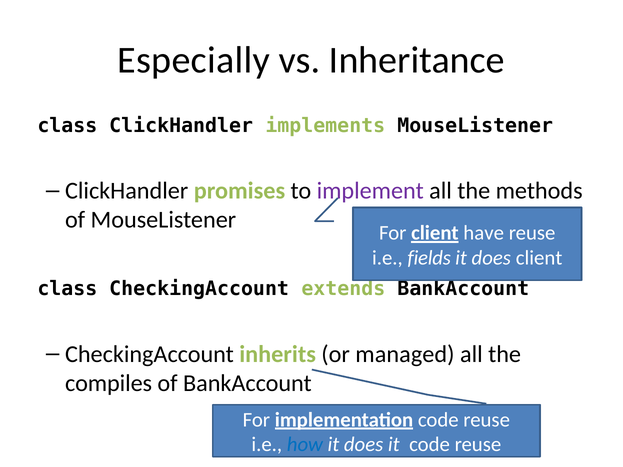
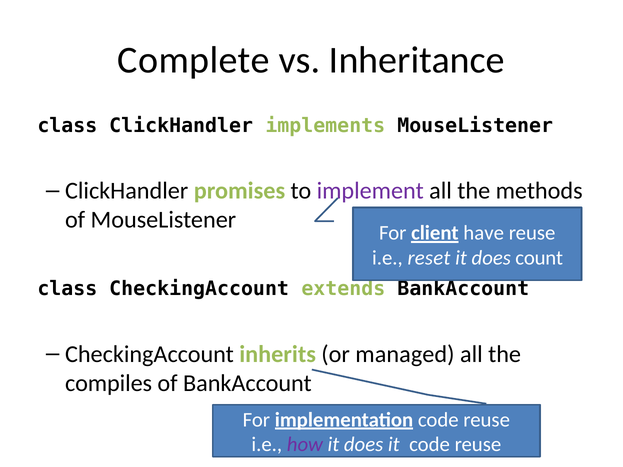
Especially: Especially -> Complete (194, 60)
fields: fields -> reset (429, 258)
does client: client -> count (539, 258)
how colour: blue -> purple (305, 445)
